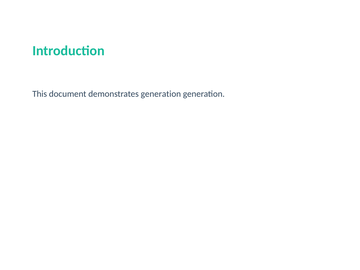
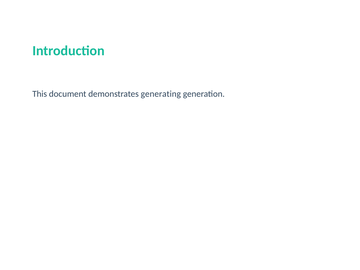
demonstrates generation: generation -> generating (161, 94)
